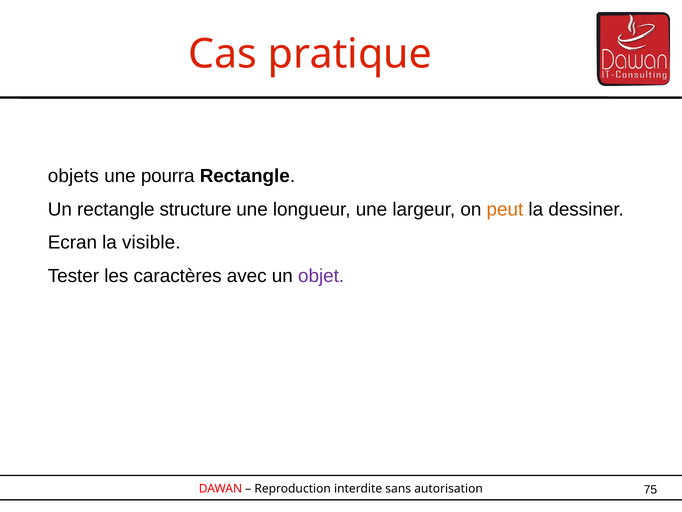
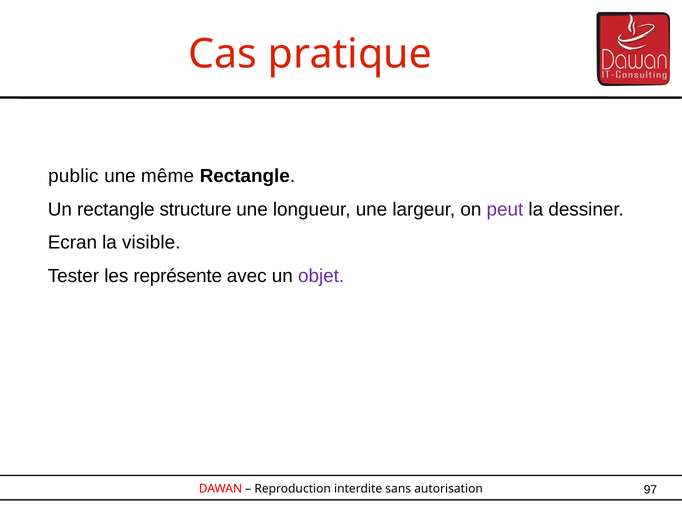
objets: objets -> public (73, 176)
pourra: pourra -> même (168, 176)
peut colour: orange -> purple (505, 209)
caractères: caractères -> représente (178, 276)
75: 75 -> 97 (650, 489)
